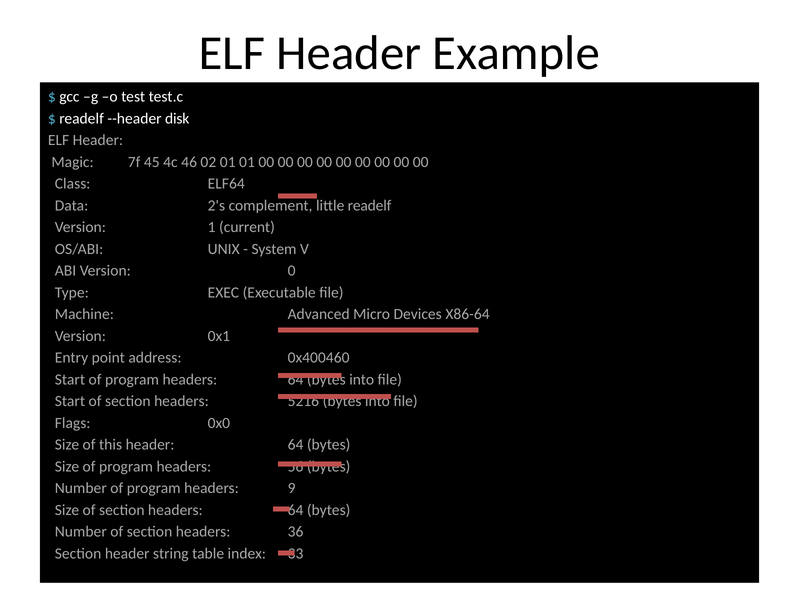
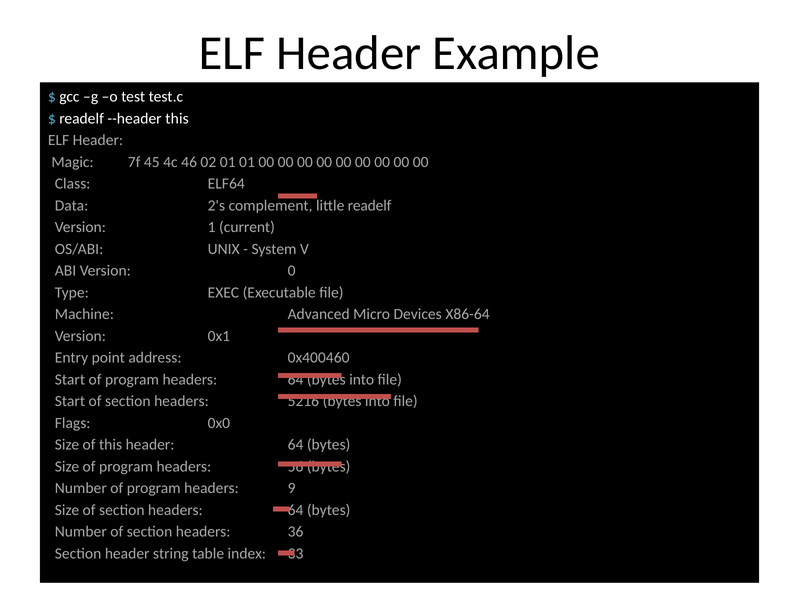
--header disk: disk -> this (177, 118)
